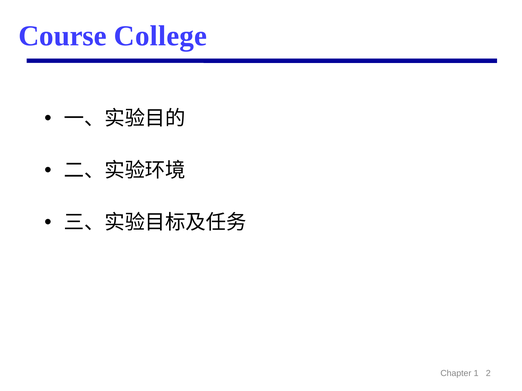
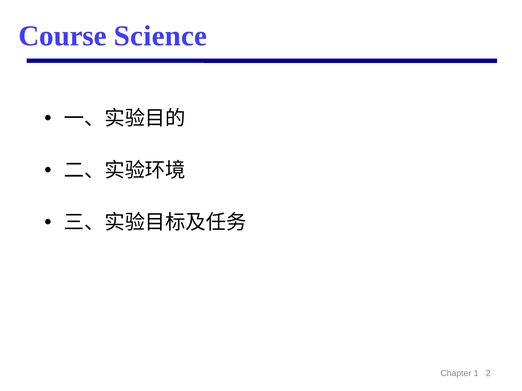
College: College -> Science (160, 36)
